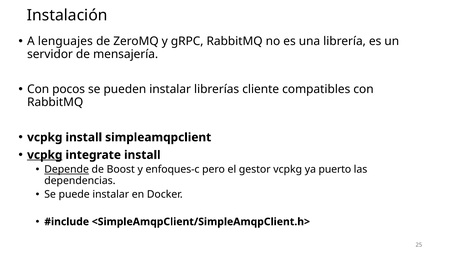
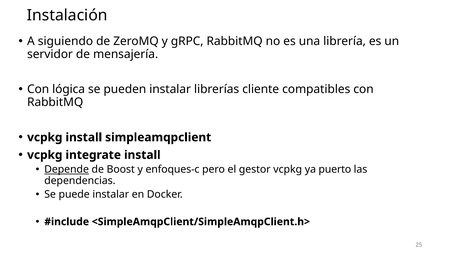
lenguajes: lenguajes -> siguiendo (65, 41)
pocos: pocos -> lógica (69, 89)
vcpkg underline: present -> none (45, 155)
